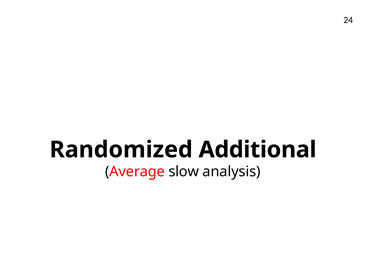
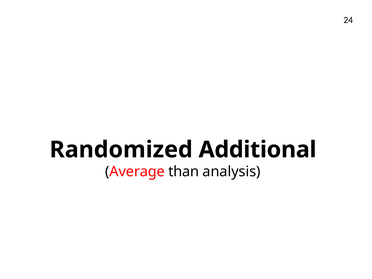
slow: slow -> than (184, 172)
